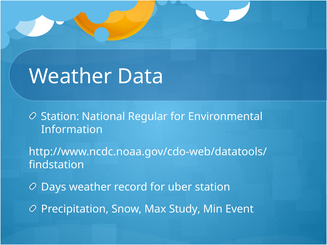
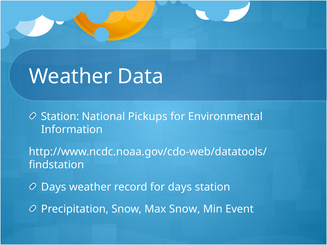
Regular: Regular -> Pickups (148, 117)
for uber: uber -> days (180, 187)
Max Study: Study -> Snow (185, 209)
